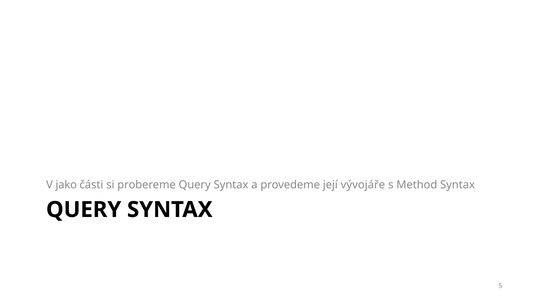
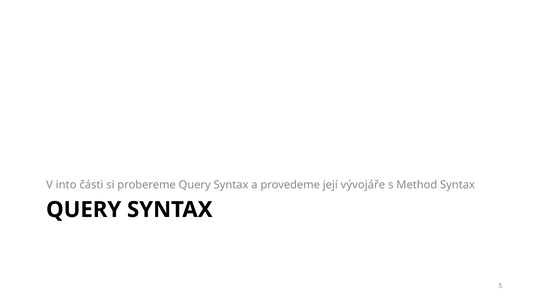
jako: jako -> into (66, 185)
